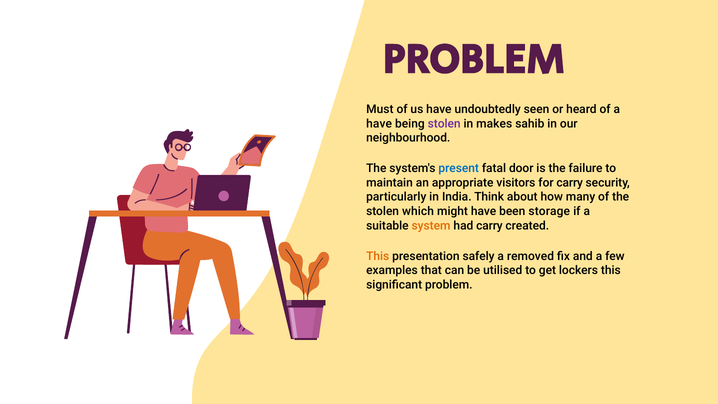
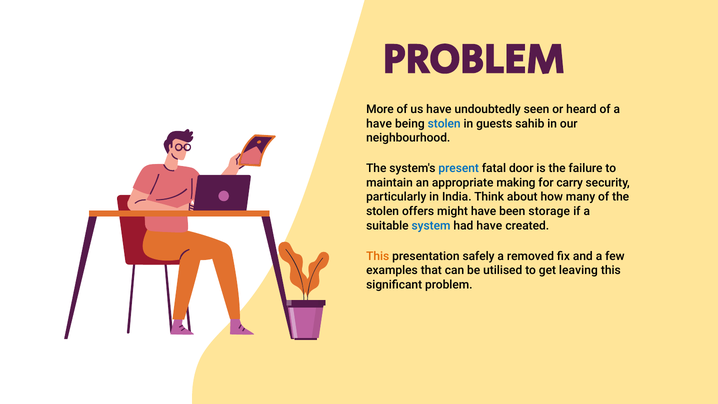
Must: Must -> More (380, 109)
stolen colour: purple -> blue (444, 124)
makes: makes -> guests (494, 124)
visitors: visitors -> making (516, 183)
which: which -> offers (418, 211)
system colour: orange -> blue (431, 226)
had carry: carry -> have (489, 226)
lockers: lockers -> leaving (578, 270)
